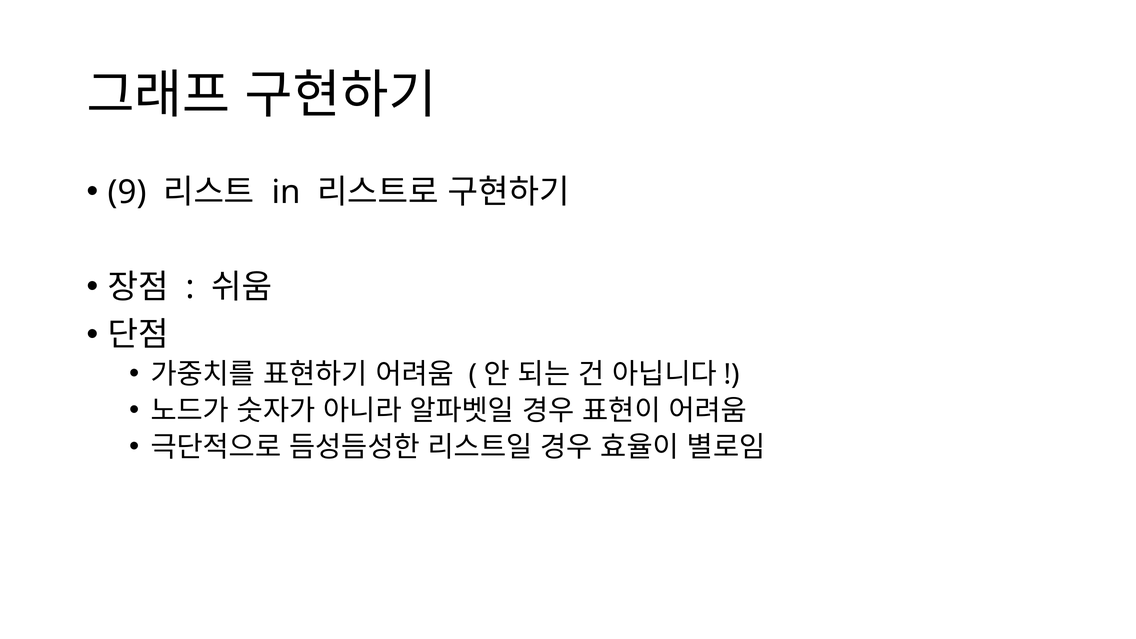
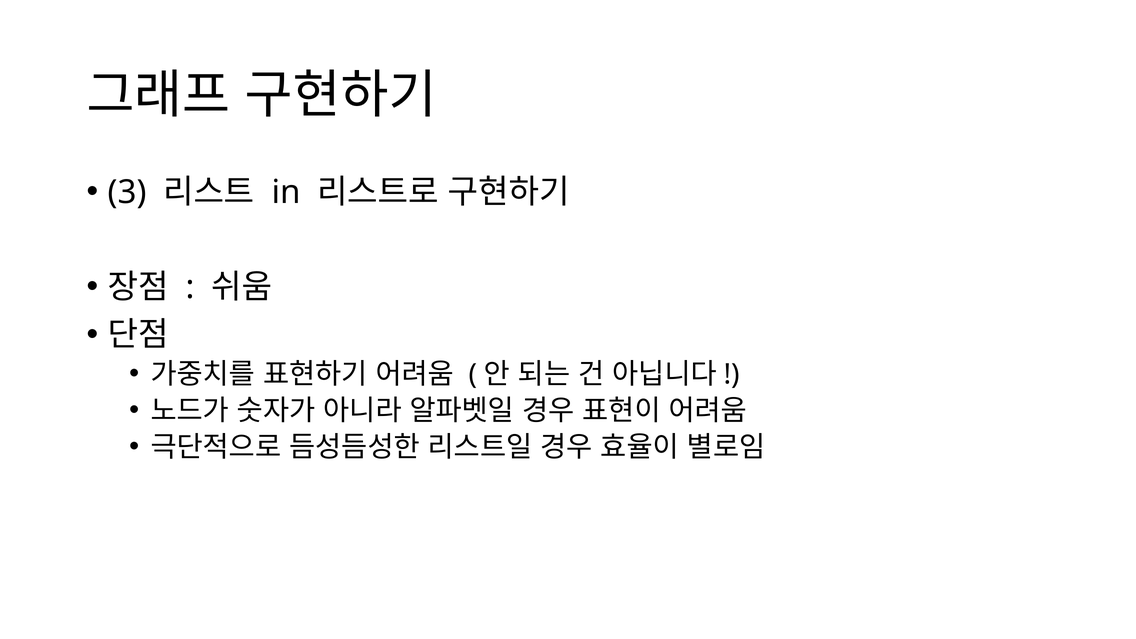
9: 9 -> 3 (127, 192)
